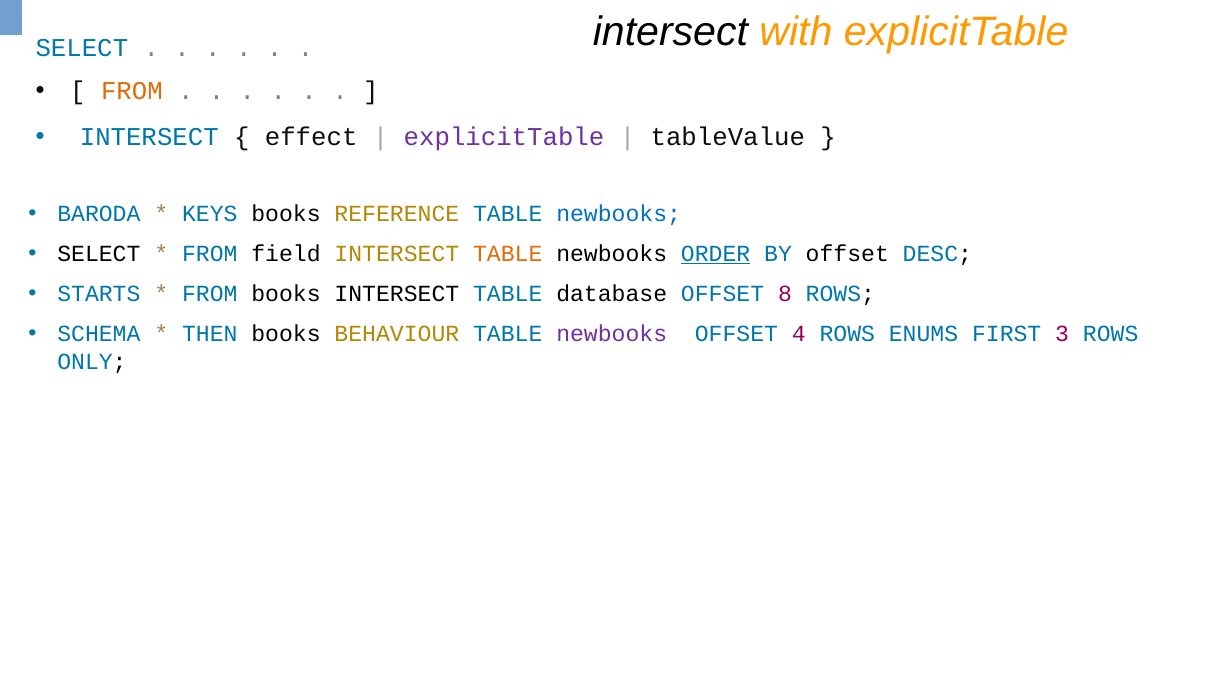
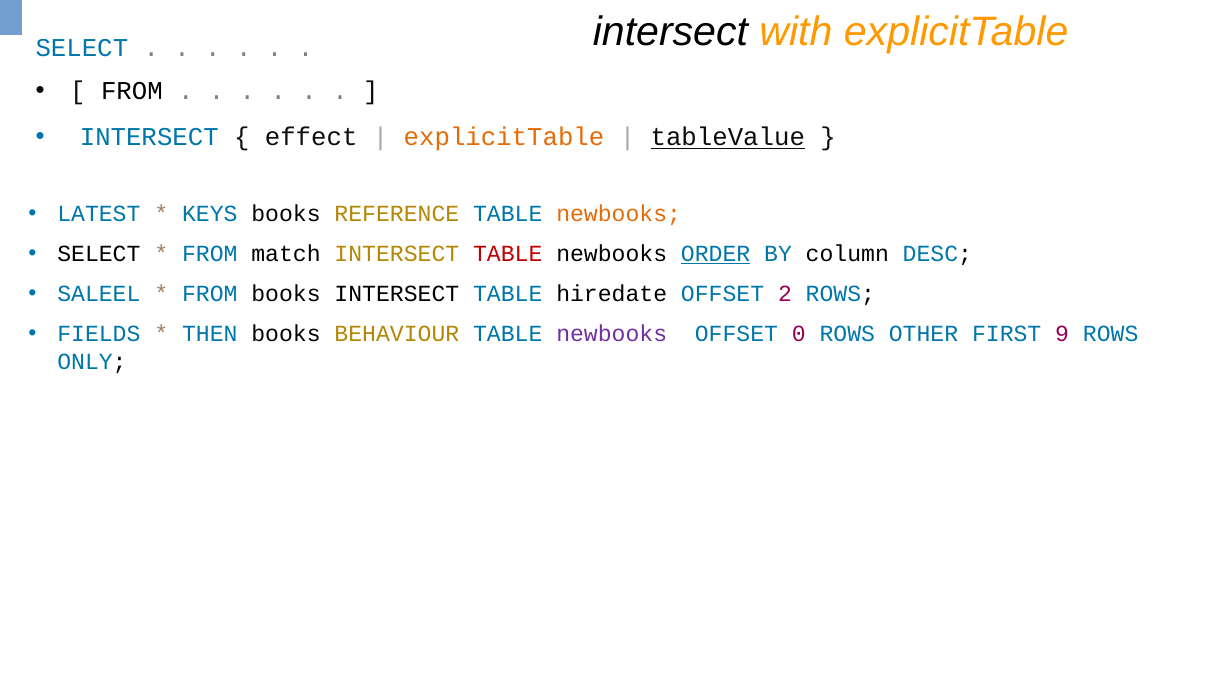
FROM colour: orange -> black (132, 91)
explicitTable colour: purple -> orange (504, 137)
tableValue underline: none -> present (728, 137)
BARODA: BARODA -> LATEST (99, 214)
newbooks colour: blue -> orange (619, 214)
field: field -> match (286, 254)
TABLE colour: orange -> red (508, 254)
BY offset: offset -> column (847, 254)
STARTS: STARTS -> SALEEL (99, 294)
database: database -> hiredate (612, 294)
8: 8 -> 2 (785, 294)
SCHEMA: SCHEMA -> FIELDS (99, 334)
4: 4 -> 0 (799, 334)
ENUMS: ENUMS -> OTHER (924, 334)
3: 3 -> 9 (1062, 334)
